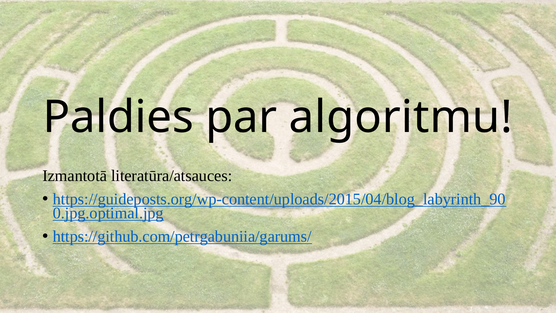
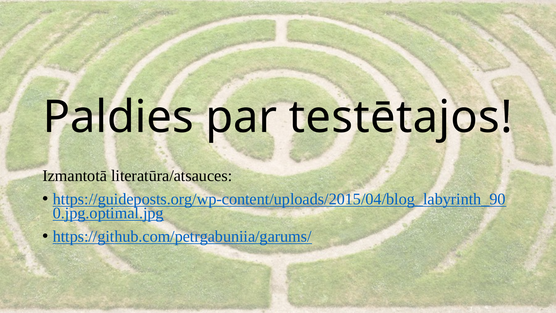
algoritmu: algoritmu -> testētajos (401, 117)
